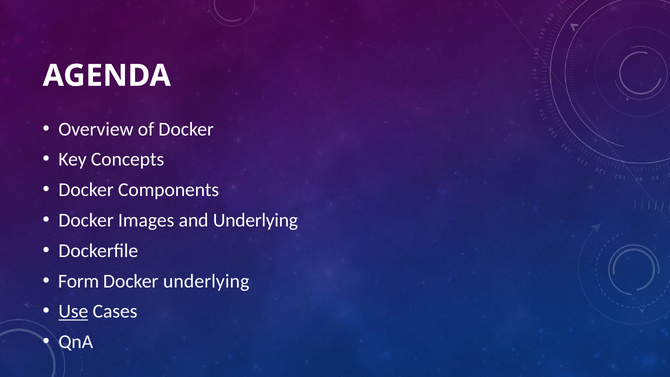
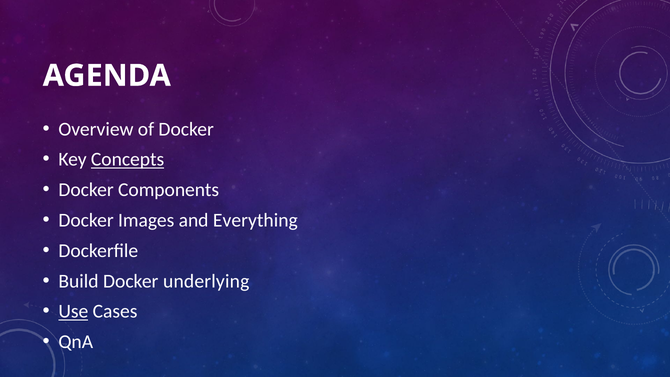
Concepts underline: none -> present (128, 159)
and Underlying: Underlying -> Everything (255, 220)
Form: Form -> Build (79, 281)
